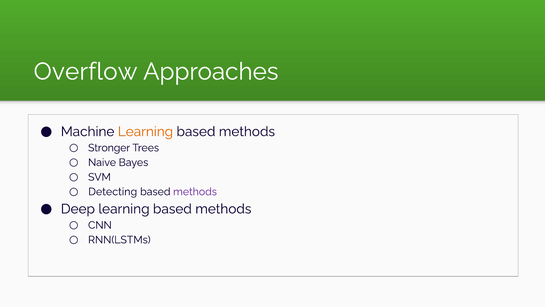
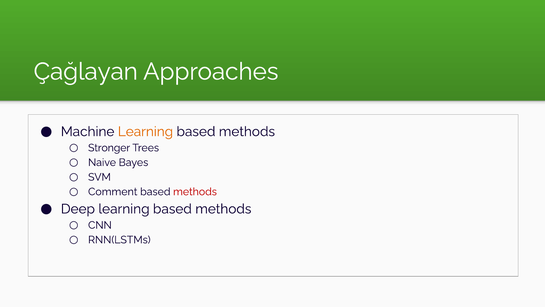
Overflow: Overflow -> Çağlayan (86, 71)
Detecting: Detecting -> Comment (113, 191)
methods colour: purple -> red (195, 191)
